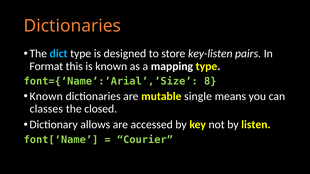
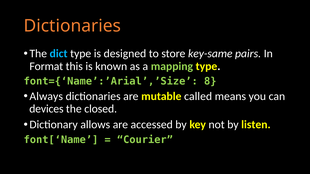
key-listen: key-listen -> key-same (210, 54)
mapping colour: white -> light green (172, 66)
Known: Known -> Always (46, 97)
single: single -> called (198, 97)
classes: classes -> devices (46, 109)
